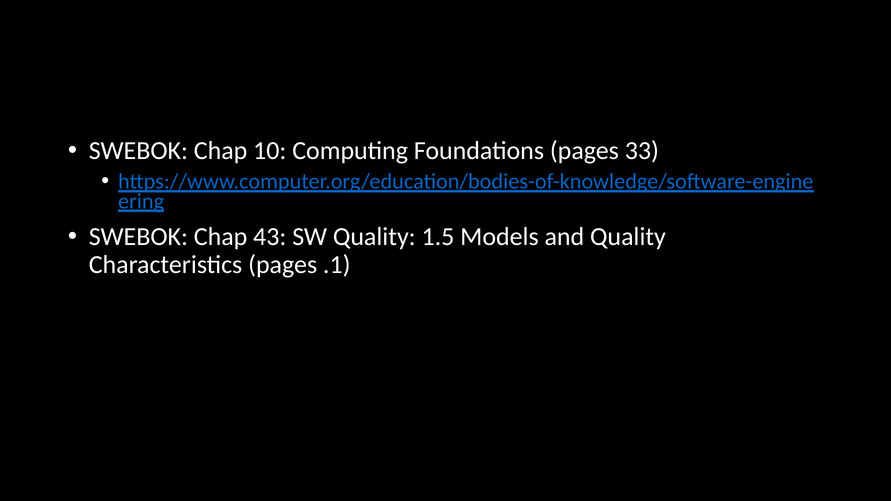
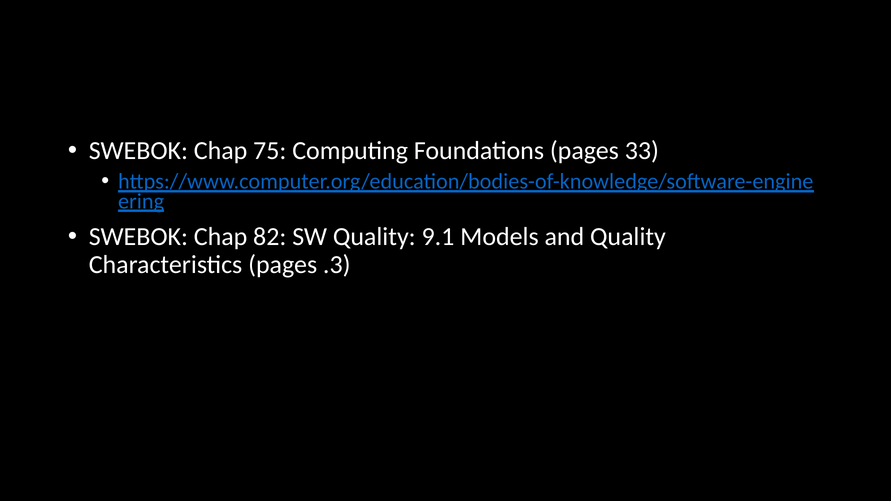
10: 10 -> 75 (270, 151)
43: 43 -> 82 (270, 237)
1.5: 1.5 -> 9.1 (438, 237)
.1: .1 -> .3 (337, 265)
